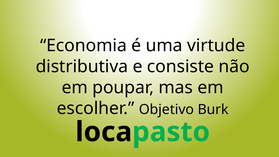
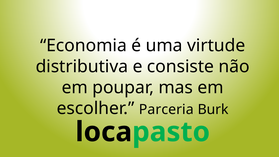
Objetivo: Objetivo -> Parceria (166, 110)
